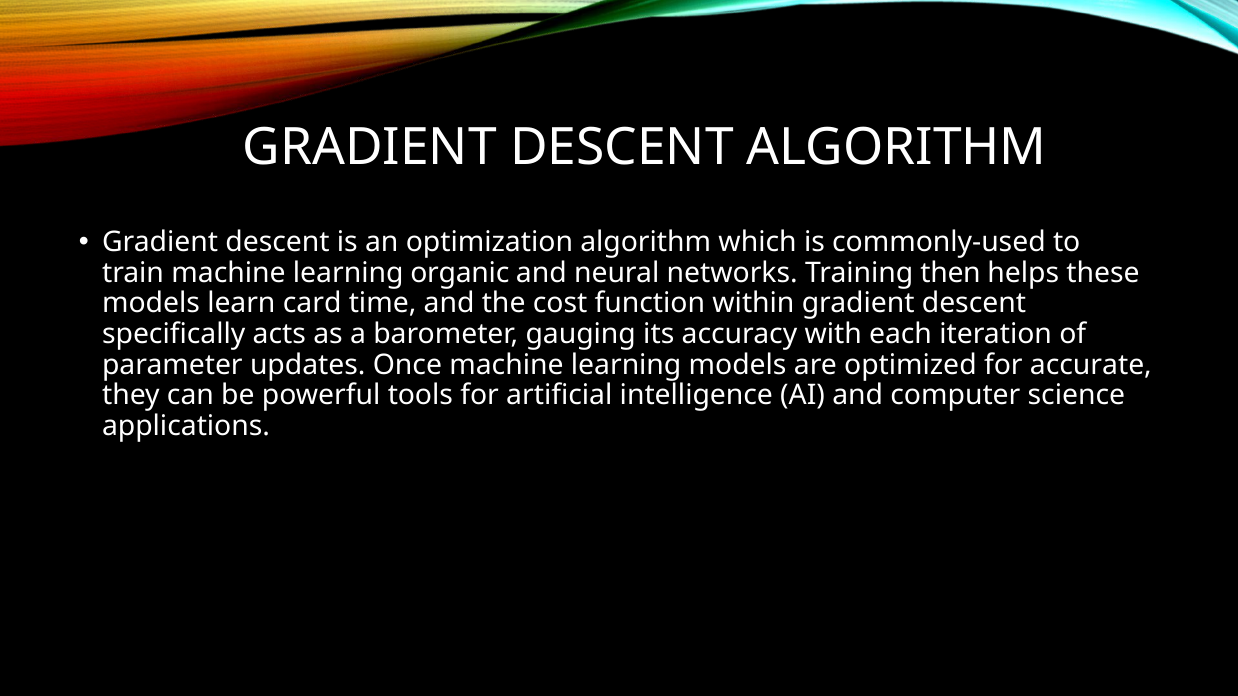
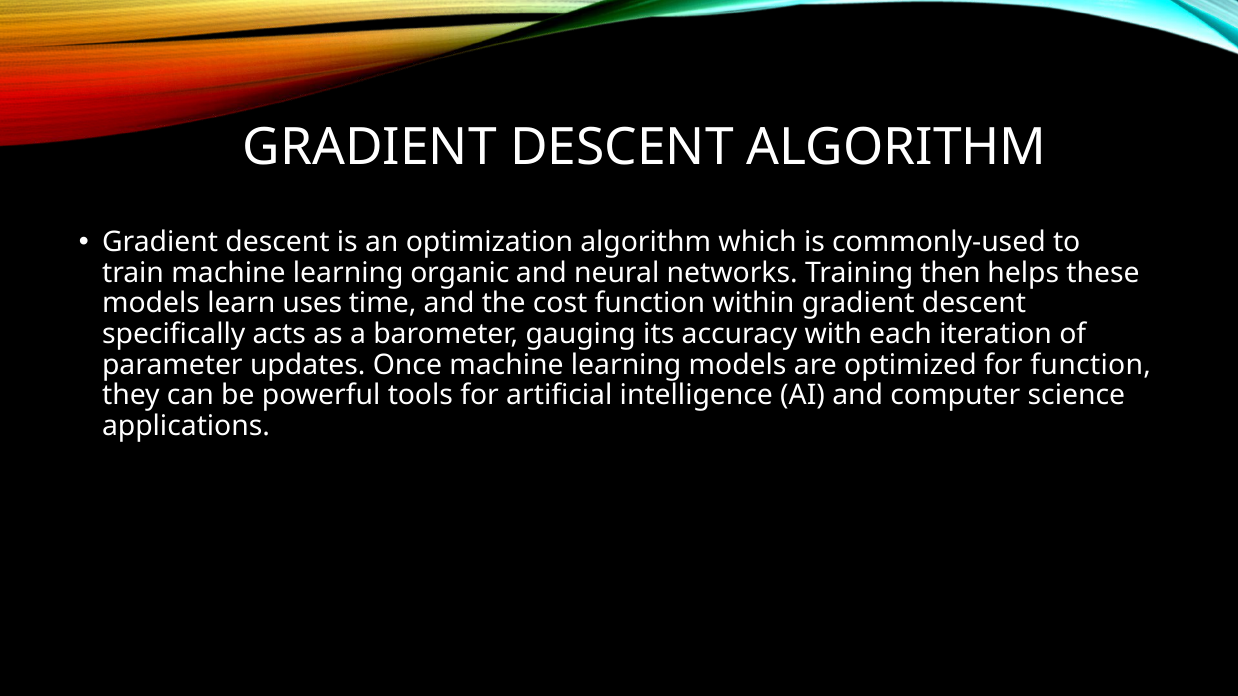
card: card -> uses (312, 304)
for accurate: accurate -> function (1091, 365)
